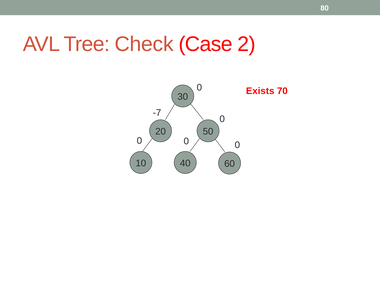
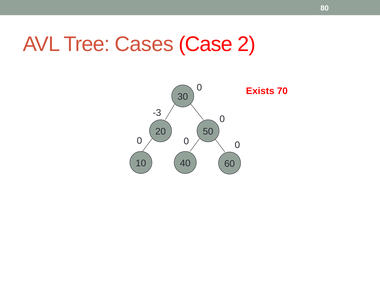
Check: Check -> Cases (144, 44)
-7: -7 -> -3 (157, 113)
